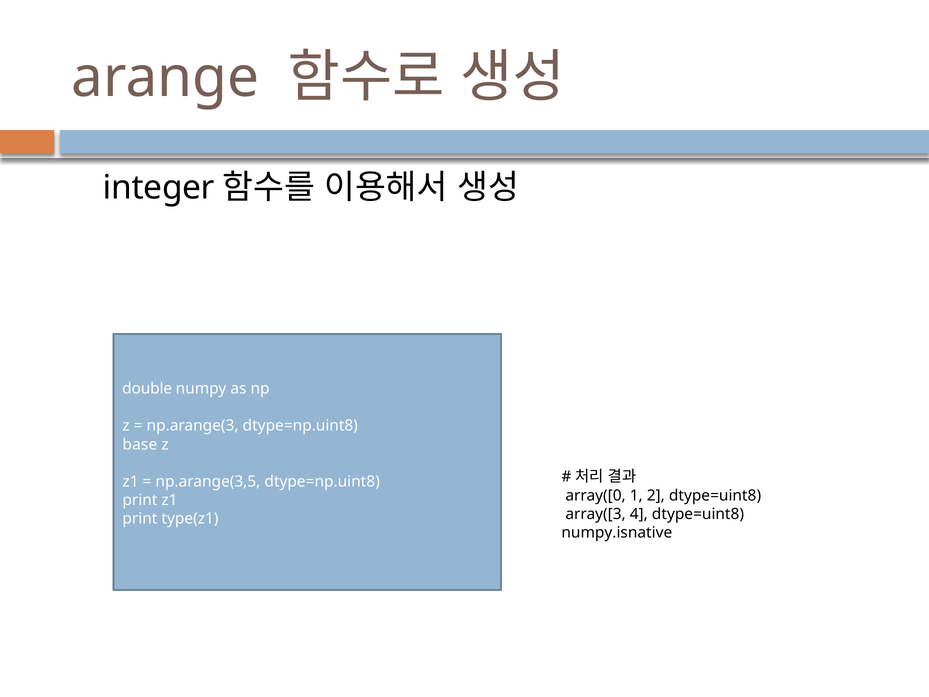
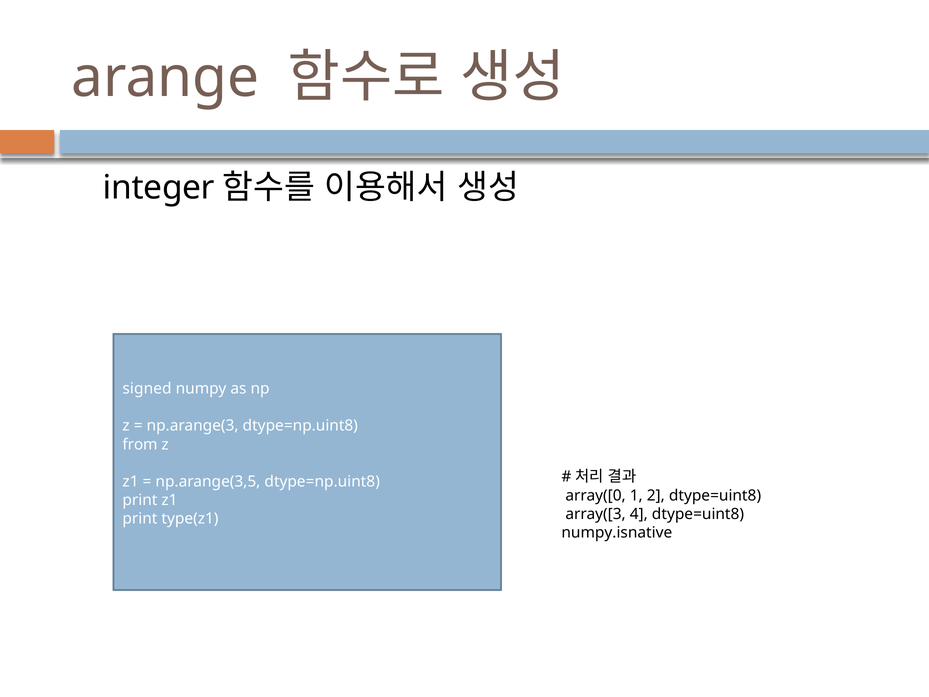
double: double -> signed (147, 389)
base: base -> from (140, 444)
